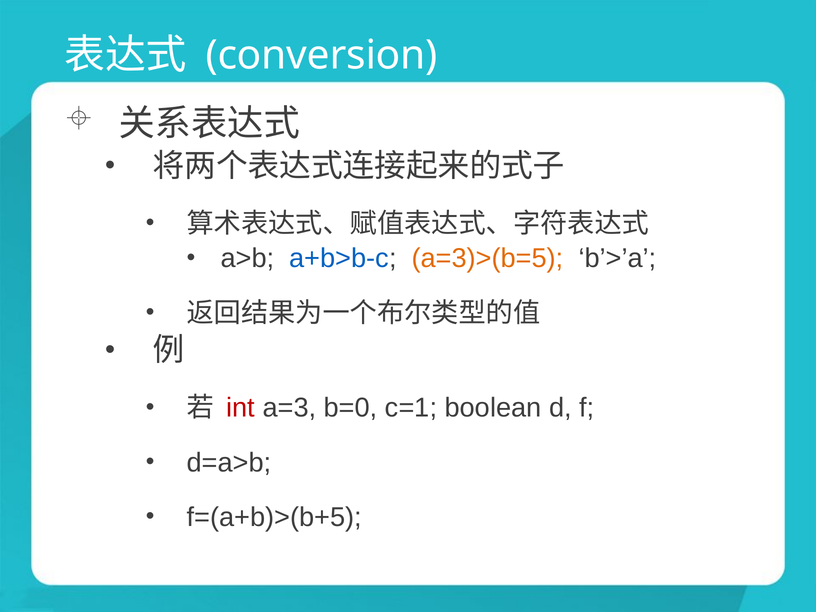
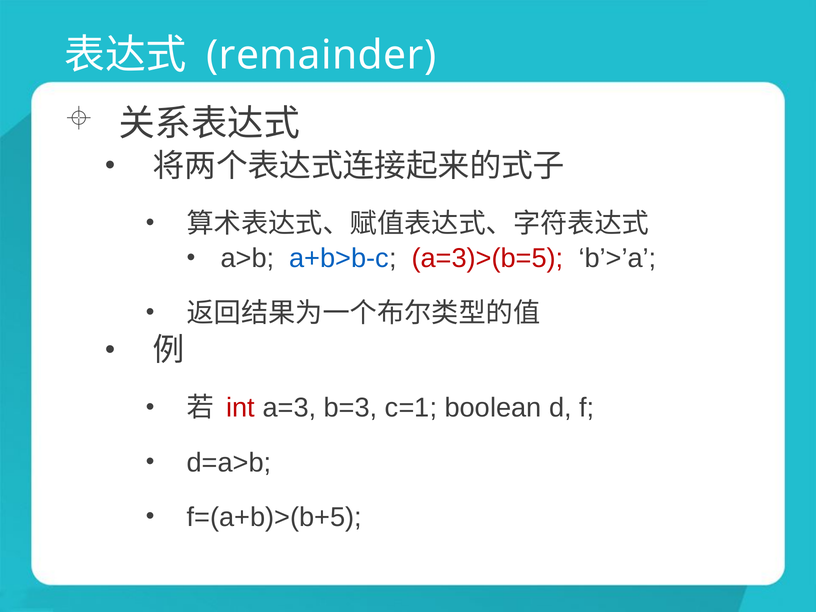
conversion: conversion -> remainder (321, 55)
a=3)>(b=5 colour: orange -> red (487, 258)
b=0: b=0 -> b=3 (351, 408)
